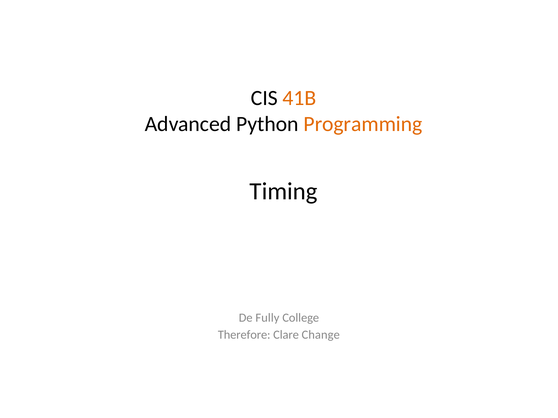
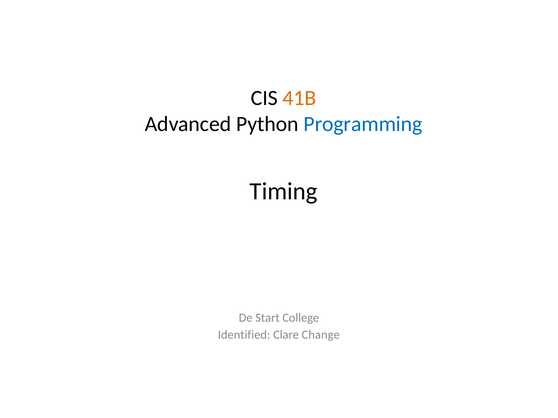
Programming colour: orange -> blue (363, 124)
Fully: Fully -> Start (267, 318)
Therefore: Therefore -> Identified (244, 335)
